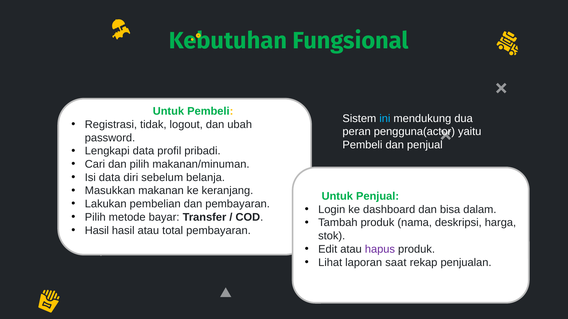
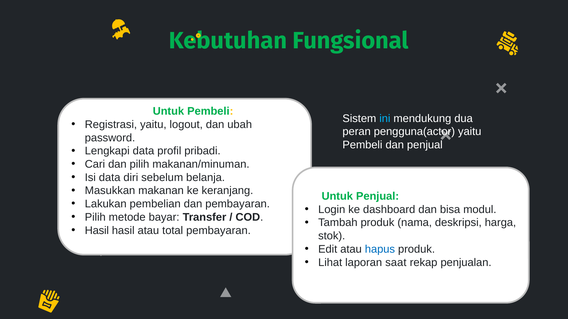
Registrasi tidak: tidak -> yaitu (153, 125)
dalam: dalam -> modul (480, 210)
hapus colour: purple -> blue (380, 250)
